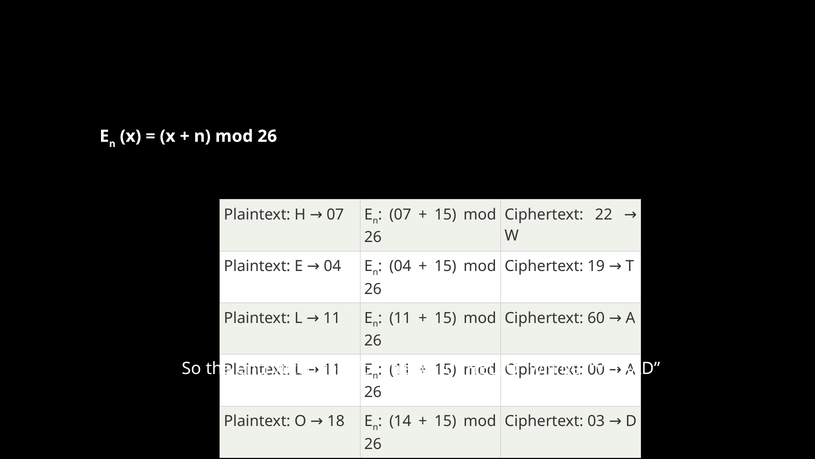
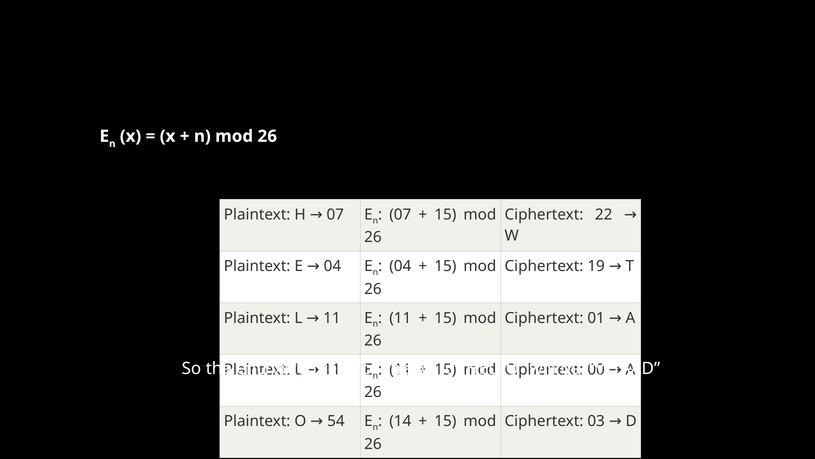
60: 60 -> 01 (596, 318)
18: 18 -> 54 (336, 421)
